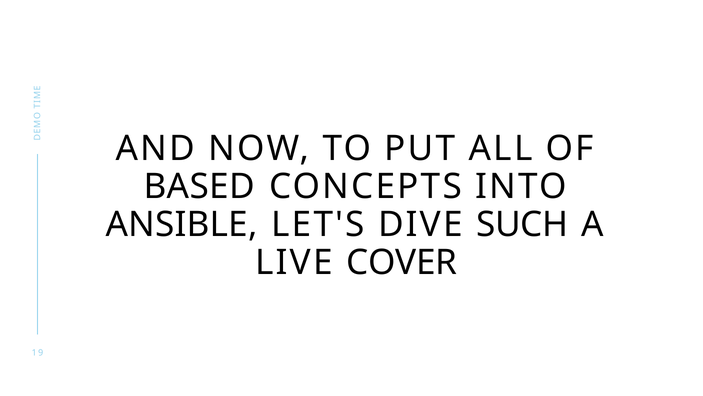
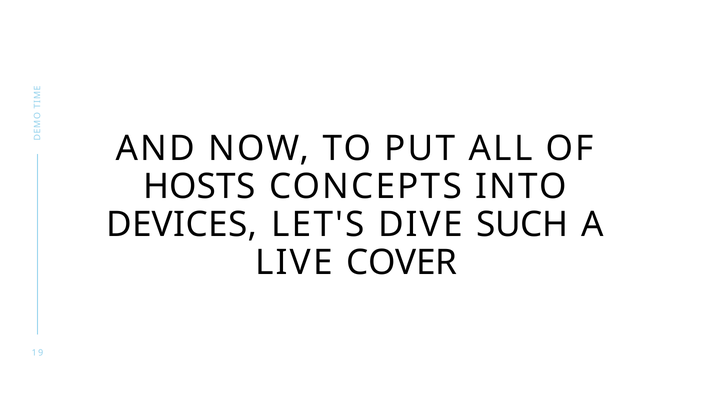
BASED: BASED -> HOSTS (199, 186)
ANSIBLE: ANSIBLE -> DEVICES (182, 224)
